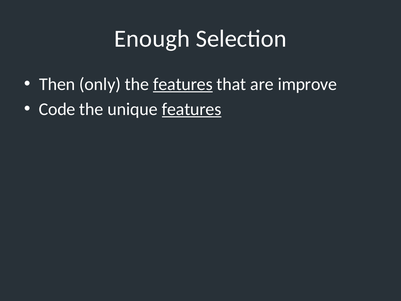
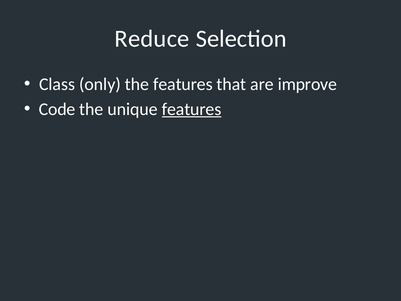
Enough: Enough -> Reduce (152, 39)
Then: Then -> Class (57, 84)
features underline: present -> none (183, 84)
